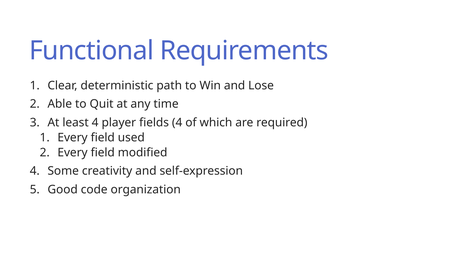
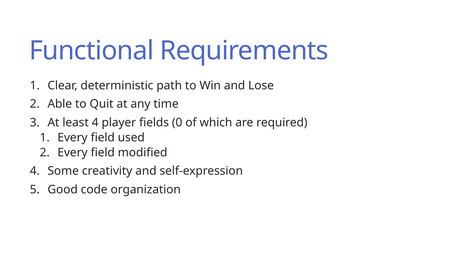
fields 4: 4 -> 0 (177, 123)
